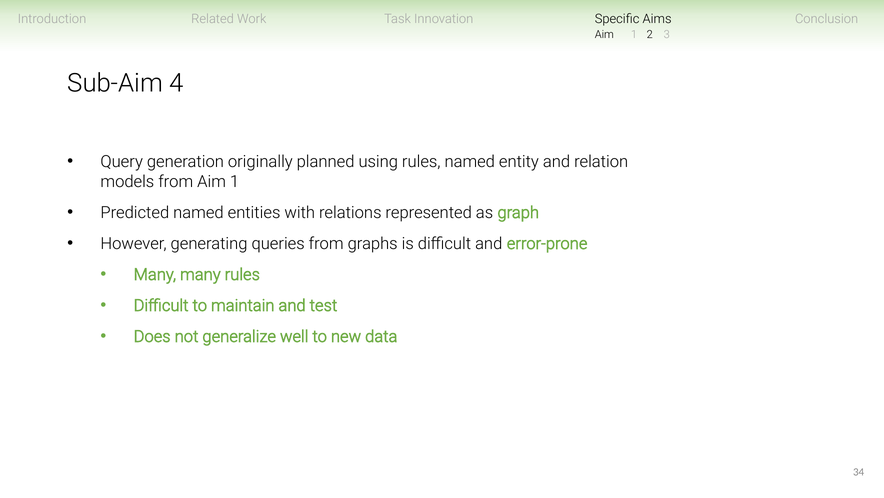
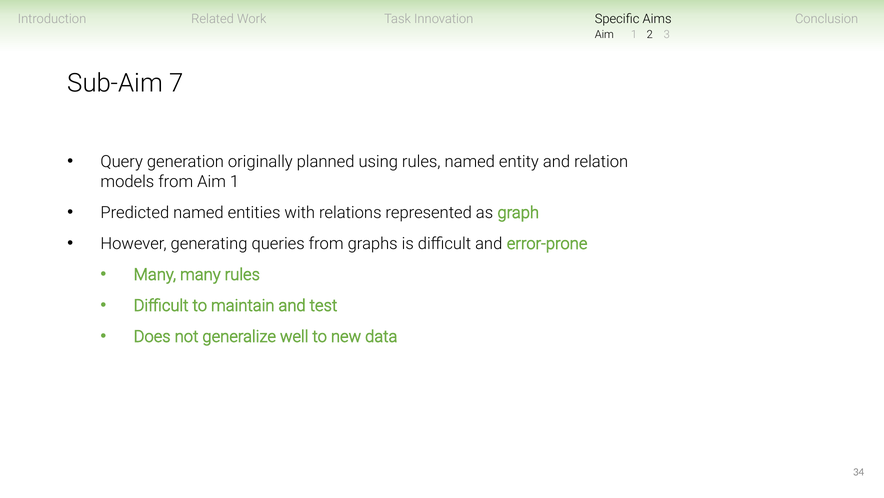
4: 4 -> 7 (176, 83)
